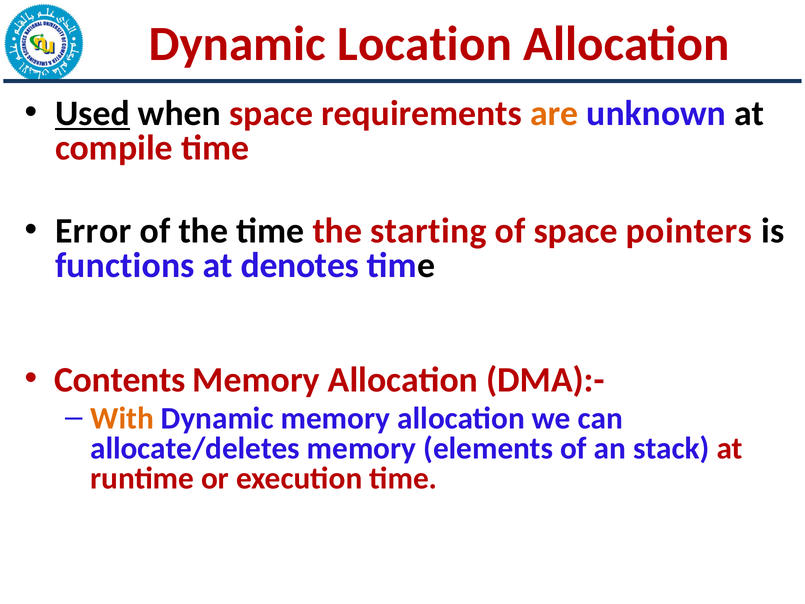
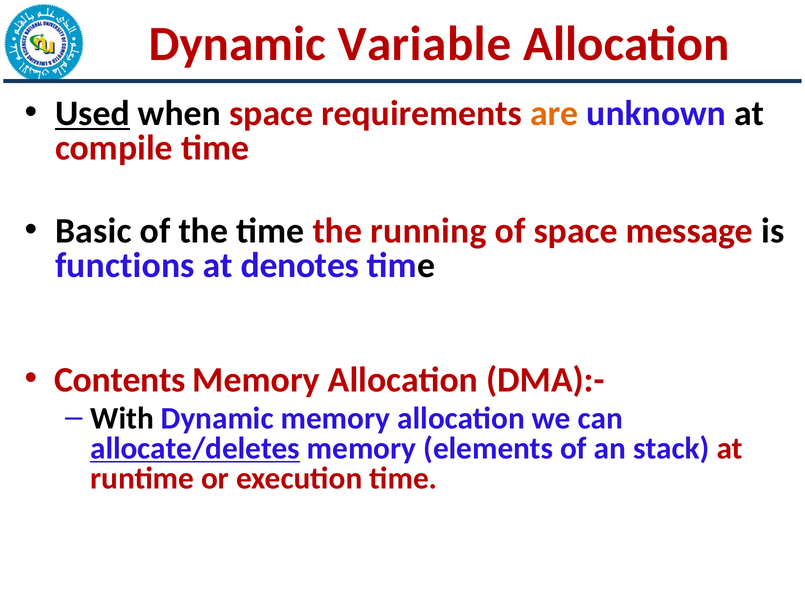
Location: Location -> Variable (424, 44)
Error: Error -> Basic (93, 231)
starting: starting -> running (428, 231)
pointers: pointers -> message (689, 231)
With colour: orange -> black (122, 418)
allocate/deletes underline: none -> present (195, 448)
